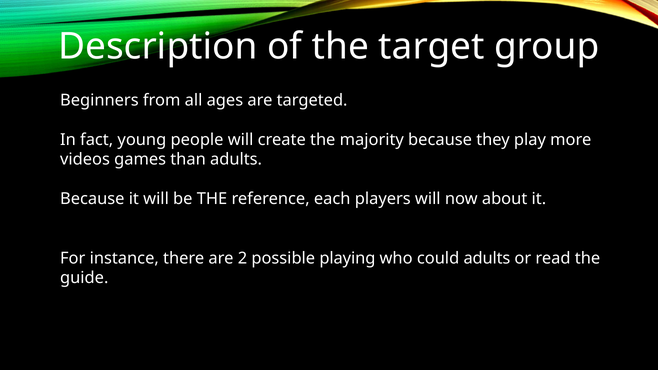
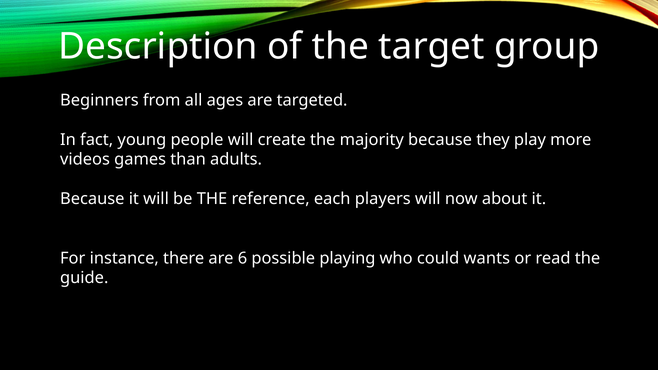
2: 2 -> 6 (242, 258)
could adults: adults -> wants (487, 258)
